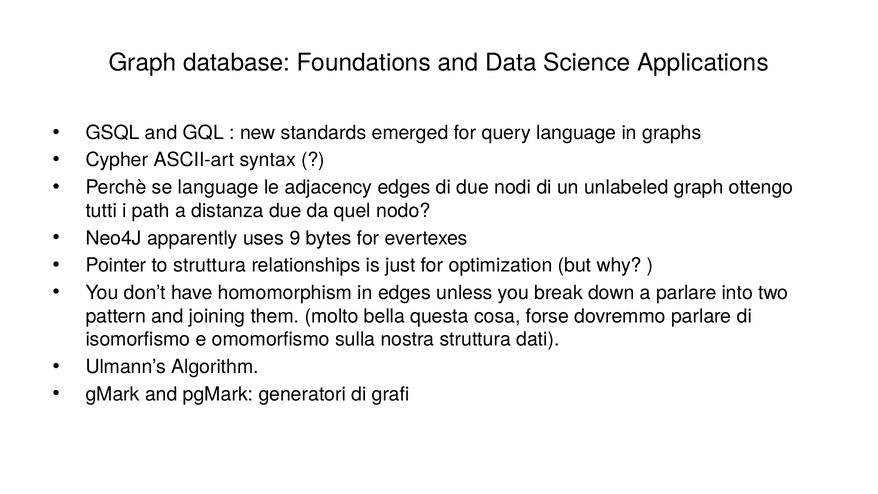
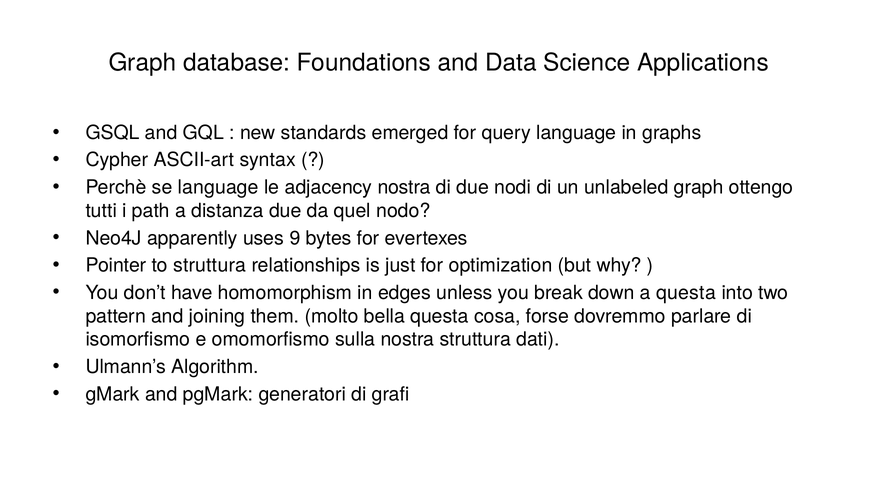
adjacency edges: edges -> nostra (404, 187)
a parlare: parlare -> questa (686, 293)
